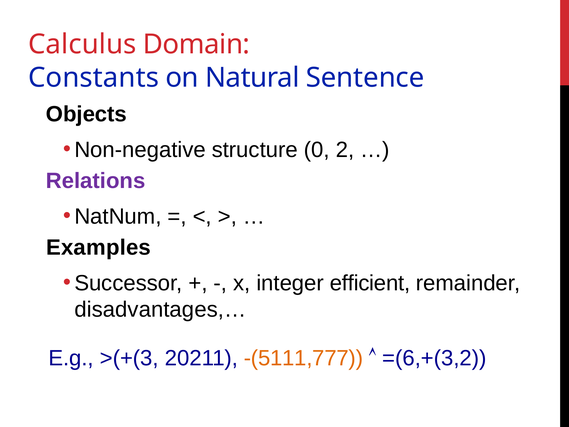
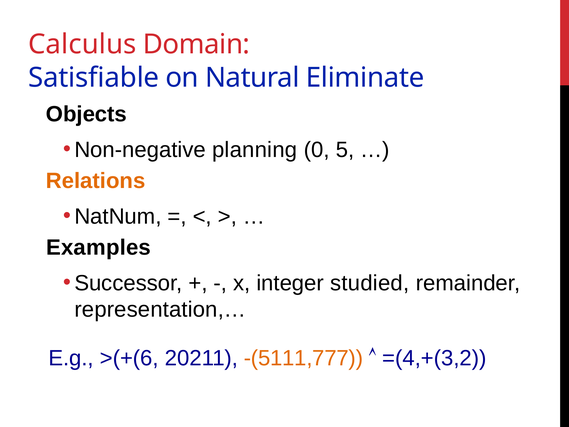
Constants: Constants -> Satisfiable (94, 78)
Sentence: Sentence -> Eliminate (365, 78)
structure: structure -> planning (255, 150)
2: 2 -> 5 (345, 150)
Relations colour: purple -> orange (96, 181)
efficient: efficient -> studied (370, 283)
disadvantages,…: disadvantages,… -> representation,… (160, 309)
>(+(3: >(+(3 -> >(+(6 (129, 358)
=(6,+(3,2: =(6,+(3,2 -> =(4,+(3,2 (434, 358)
